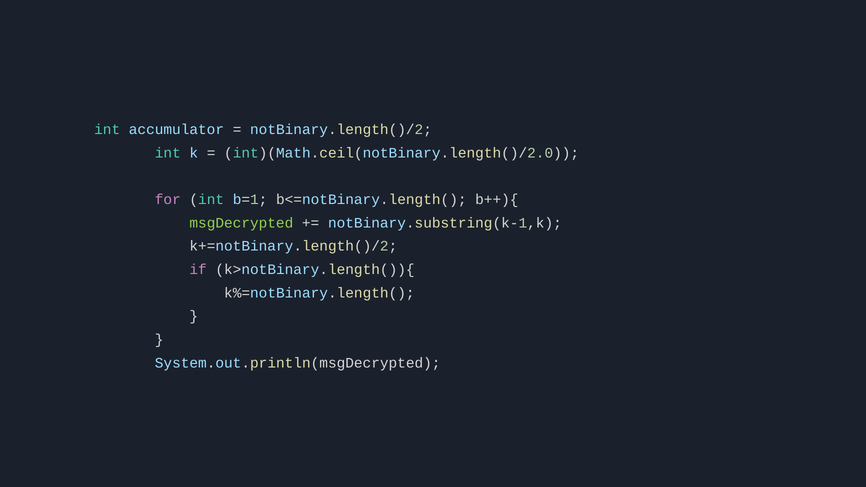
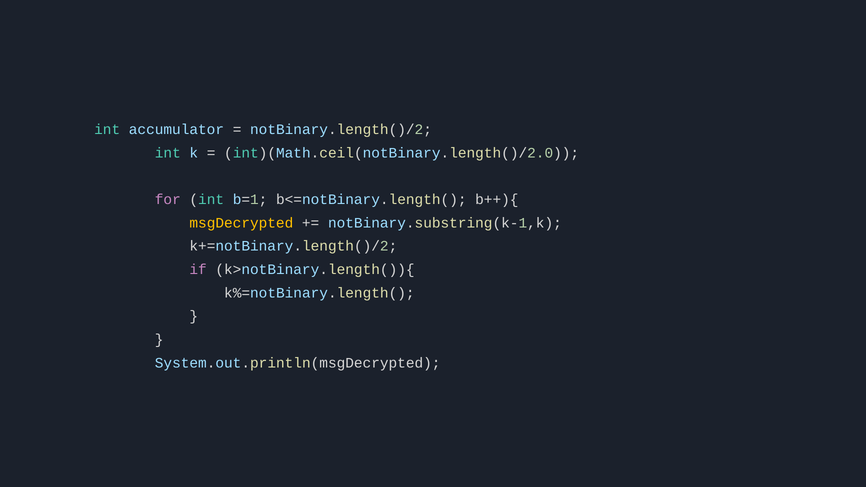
msgDecrypted colour: light green -> yellow (241, 223)
